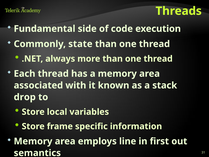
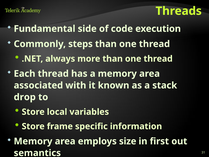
state: state -> steps (80, 44)
line: line -> size (128, 141)
